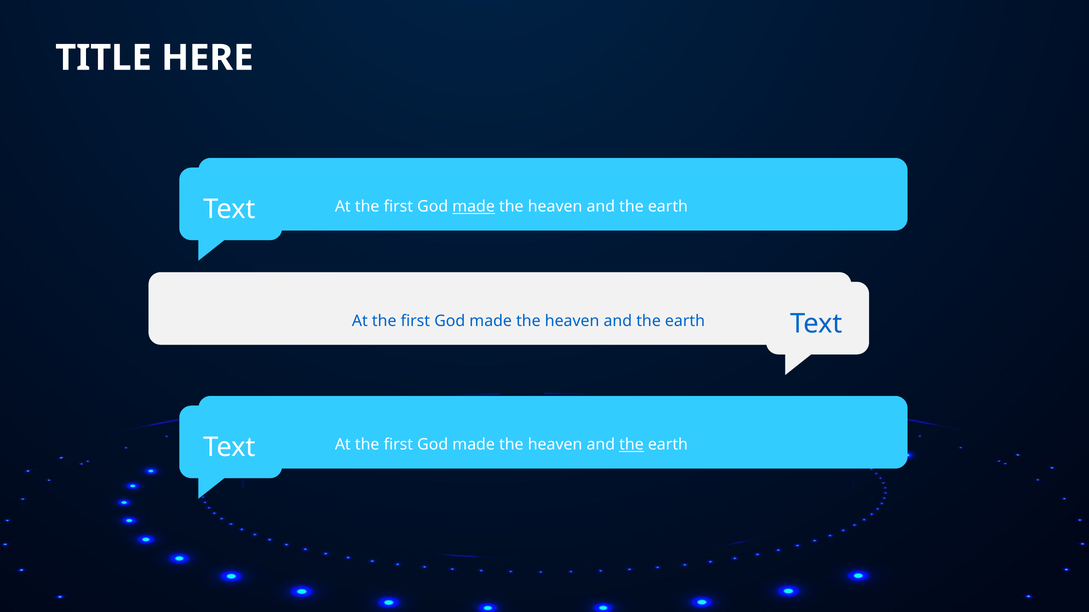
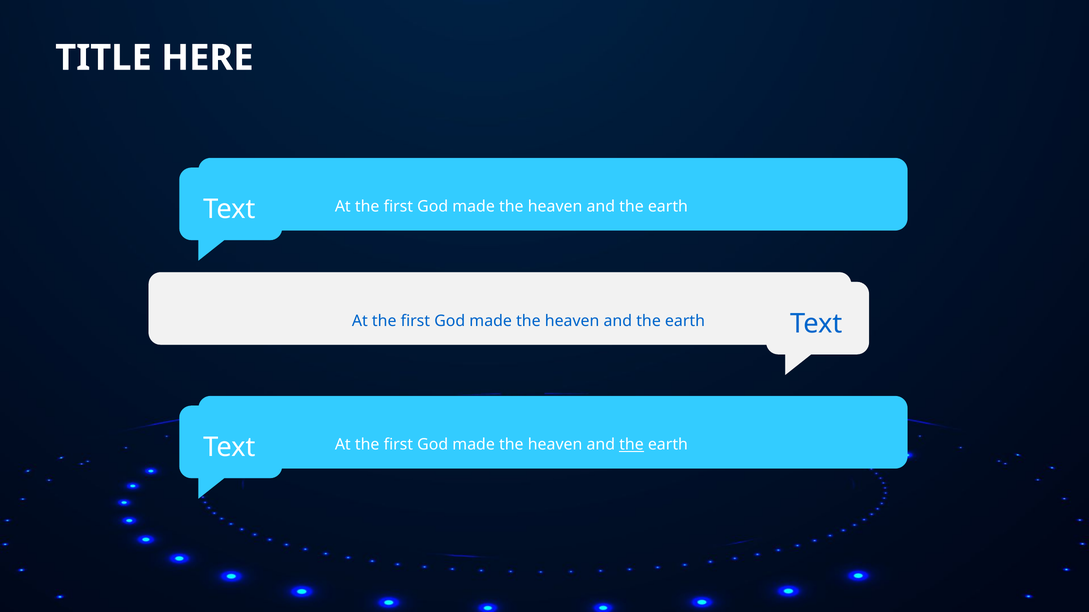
made underline: present -> none (474, 207)
